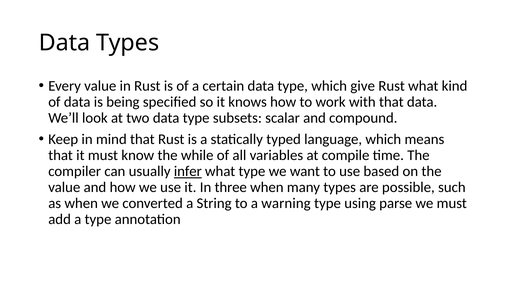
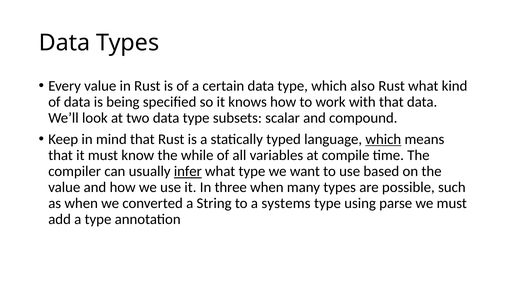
give: give -> also (363, 86)
which underline: none -> present (383, 139)
warning: warning -> systems (286, 203)
